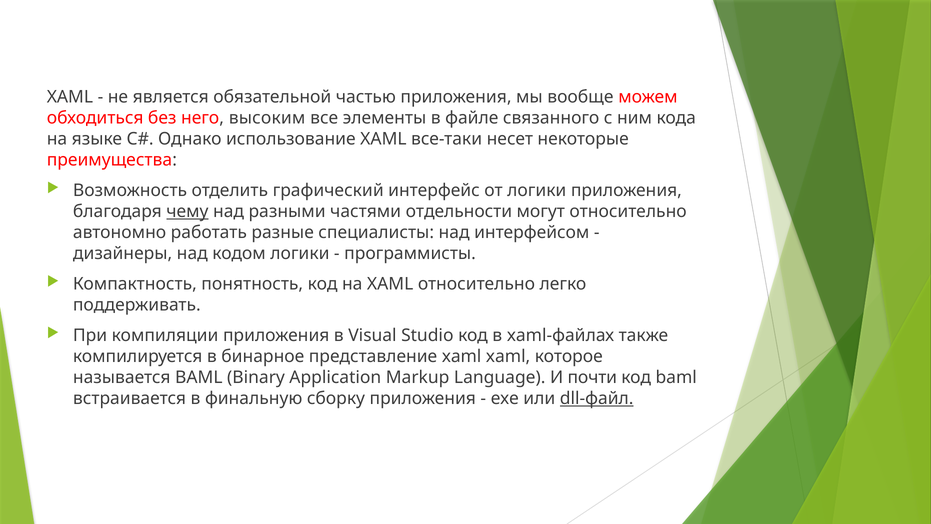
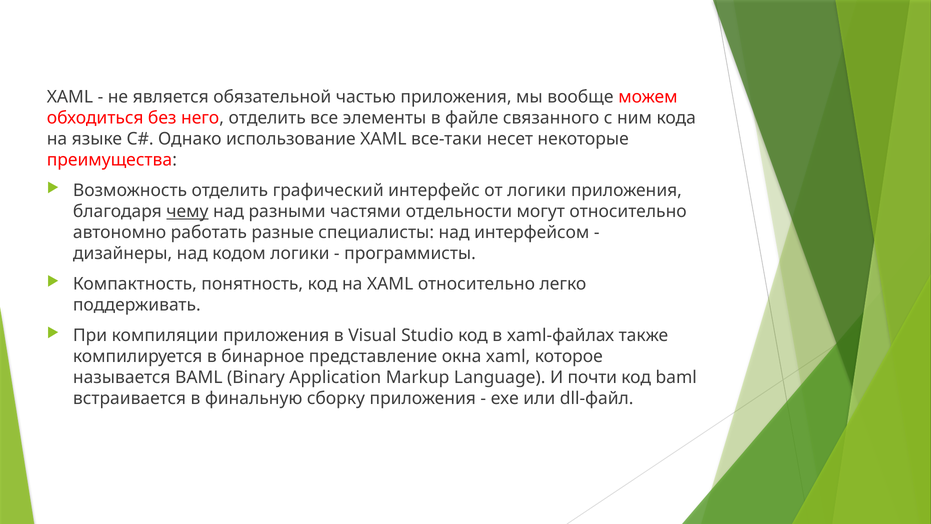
него высоким: высоким -> отделить (267, 118)
представление xaml: xaml -> окна (462, 356)
dll-файл underline: present -> none (597, 398)
